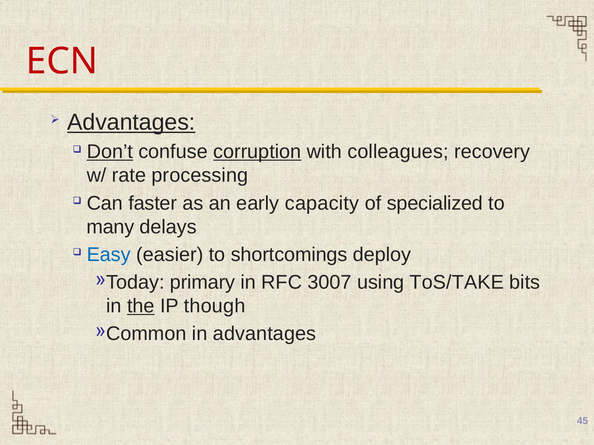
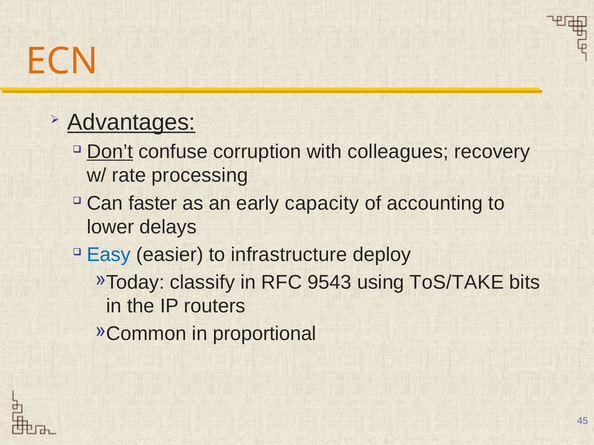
ECN colour: red -> orange (62, 61)
corruption underline: present -> none (257, 152)
specialized: specialized -> accounting (435, 203)
many: many -> lower (110, 227)
shortcomings: shortcomings -> infrastructure (289, 255)
primary: primary -> classify (202, 283)
3007: 3007 -> 9543 (330, 283)
the underline: present -> none (141, 306)
though: though -> routers (215, 306)
in advantages: advantages -> proportional (265, 334)
